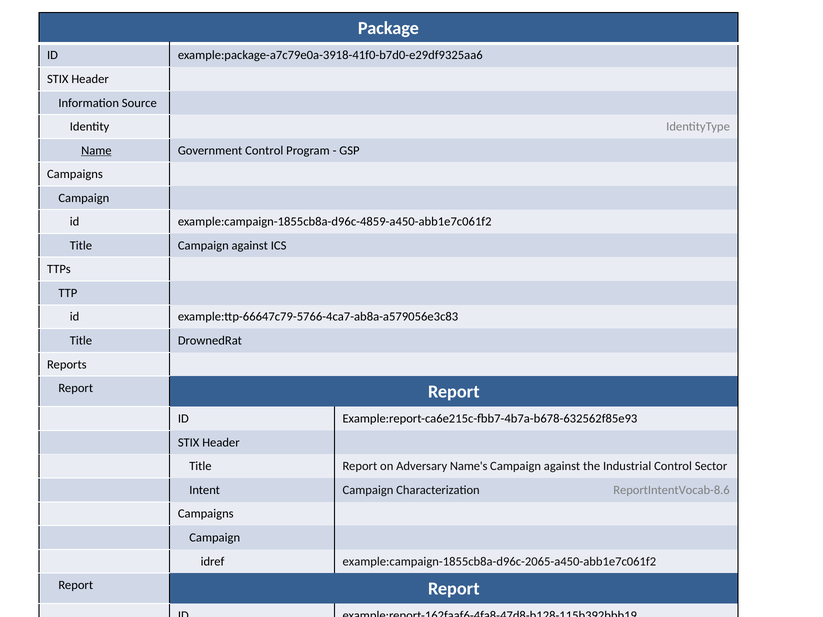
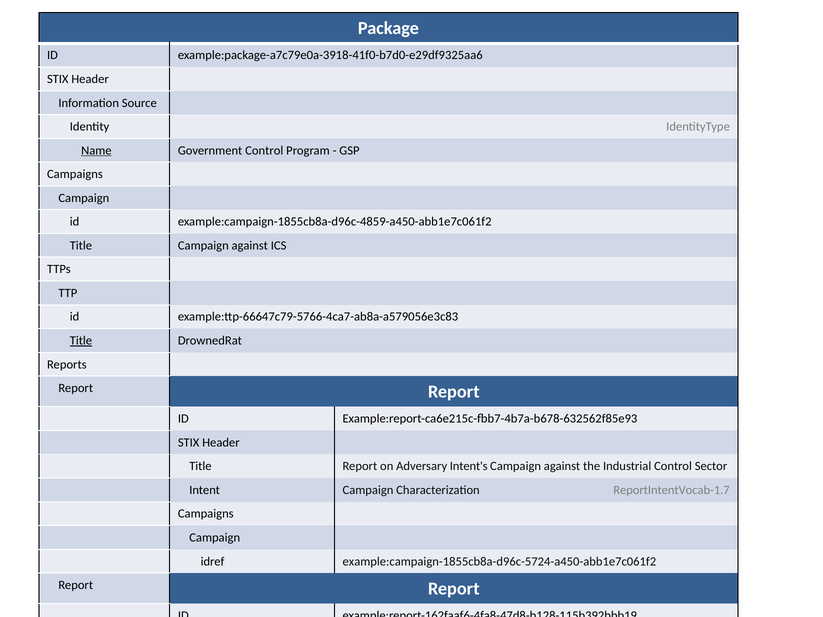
Title underline: none -> present (81, 341)
Name's: Name's -> Intent's (469, 466)
ReportIntentVocab-8.6: ReportIntentVocab-8.6 -> ReportIntentVocab-1.7 (672, 490)
example:campaign-1855cb8a-d96c-2065-a450-abb1e7c061f2: example:campaign-1855cb8a-d96c-2065-a450-abb1e7c061f2 -> example:campaign-1855cb8a-d96c-5724-a450-abb1e7c061f2 (499, 562)
